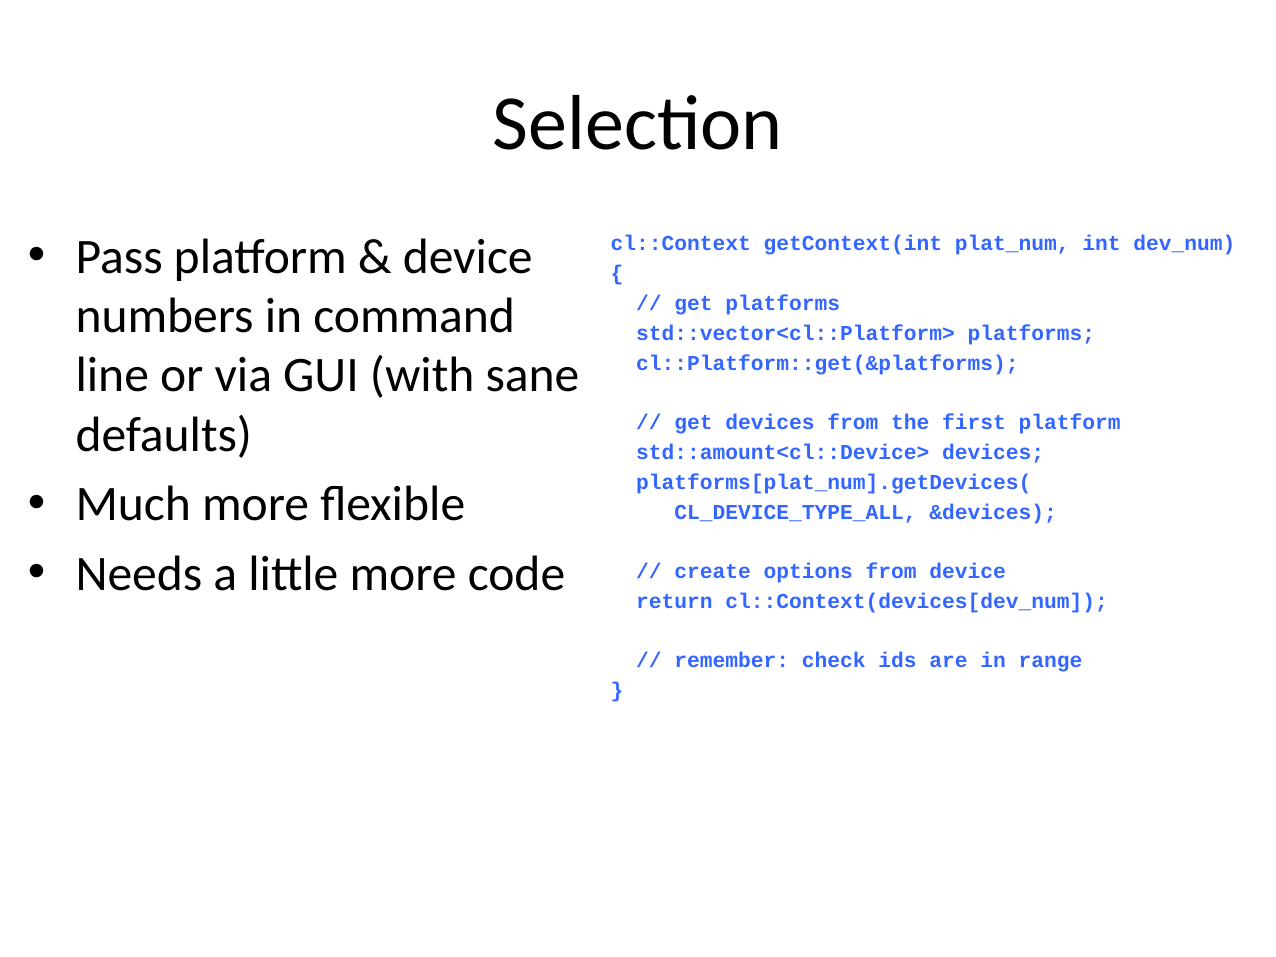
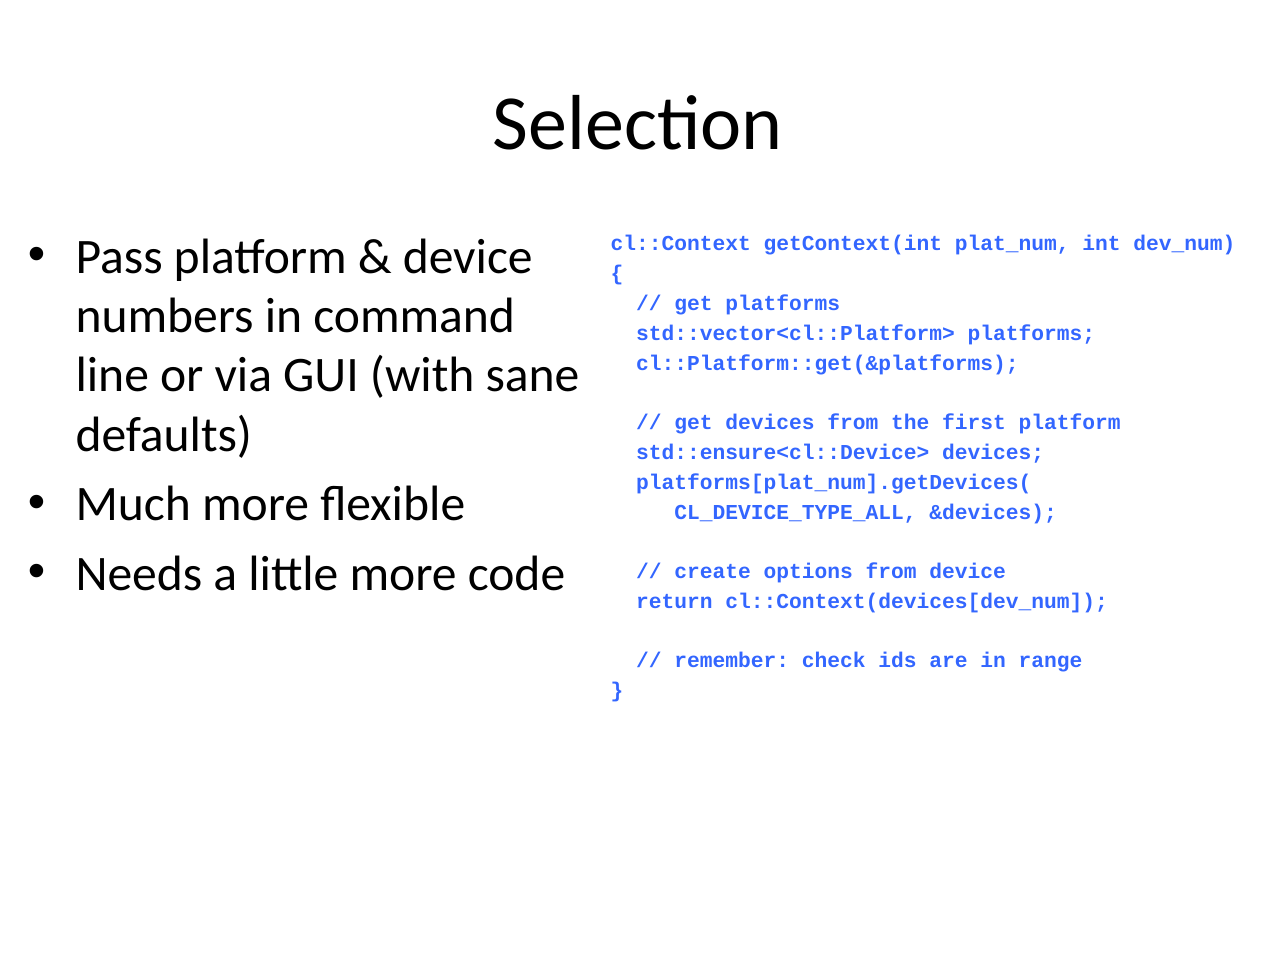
std::amount<cl::Device>: std::amount<cl::Device> -> std::ensure<cl::Device> (783, 452)
